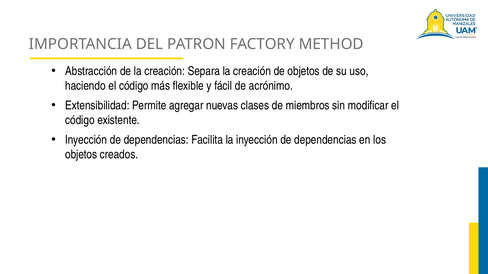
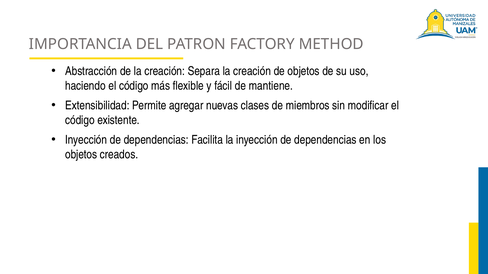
acrónimo: acrónimo -> mantiene (271, 86)
